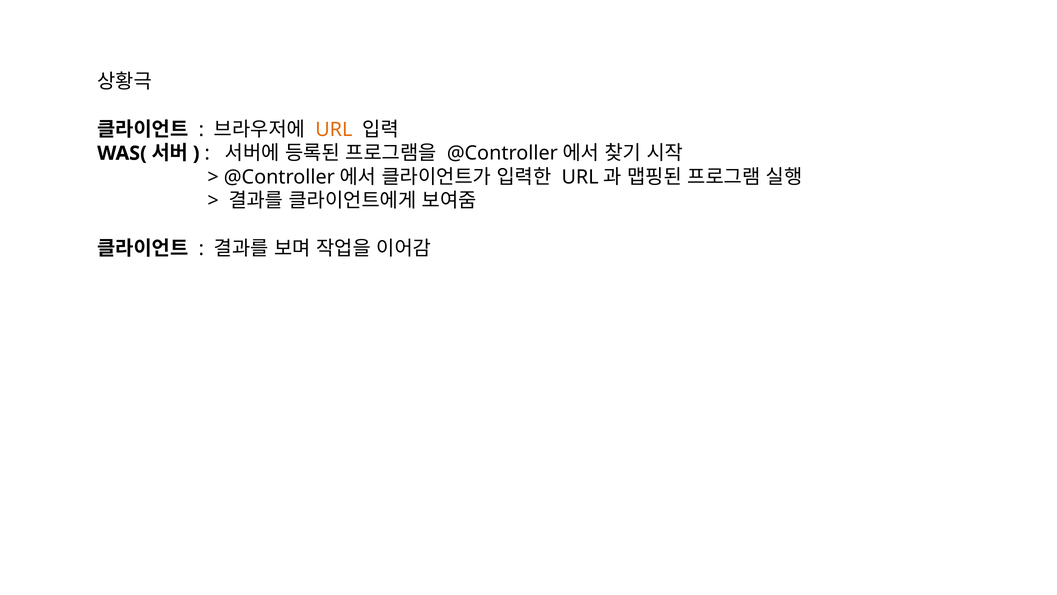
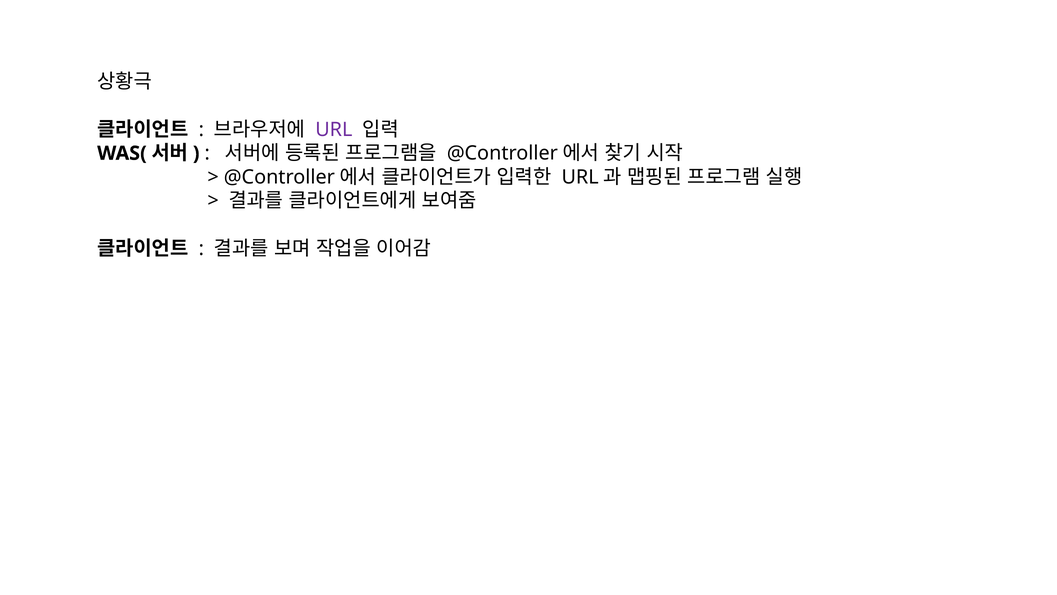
URL colour: orange -> purple (334, 129)
